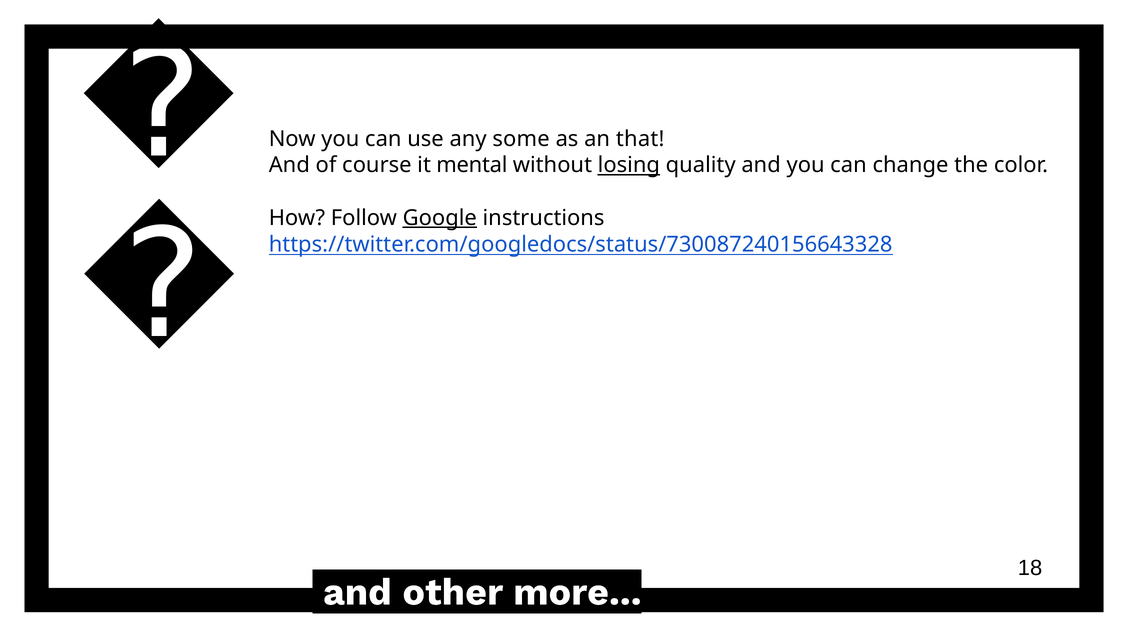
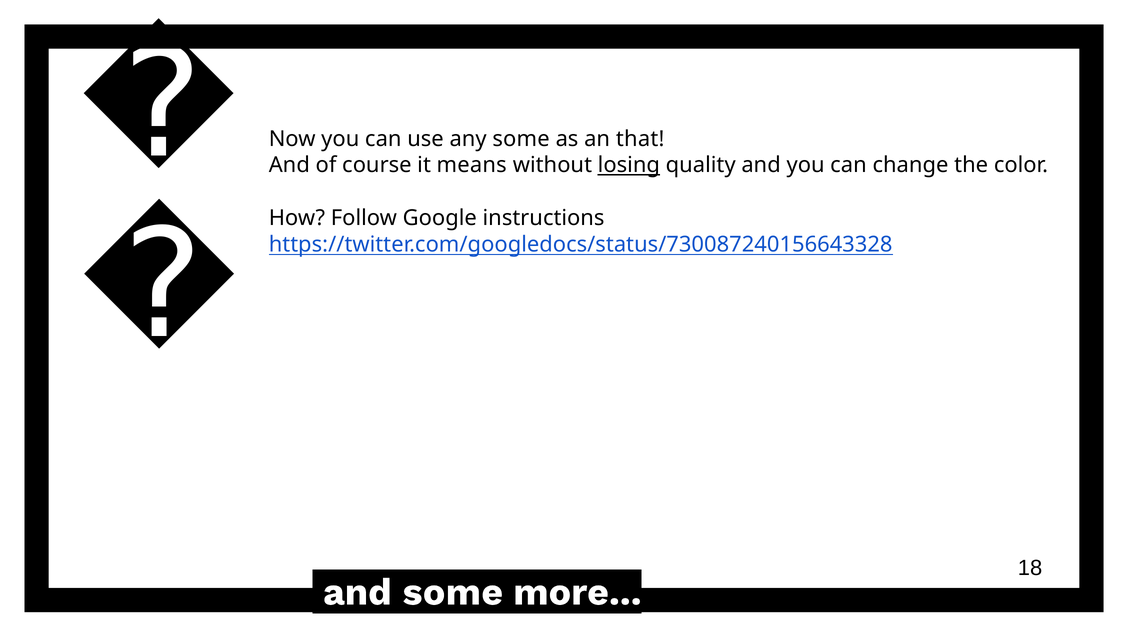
mental: mental -> means (472, 165)
Google underline: present -> none (440, 218)
and other: other -> some (453, 592)
